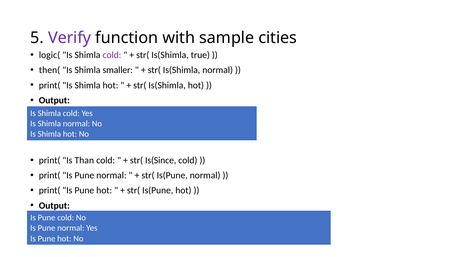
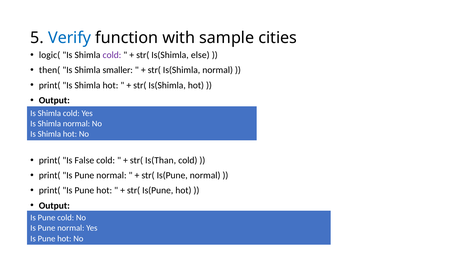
Verify colour: purple -> blue (70, 38)
true: true -> else (200, 55)
Than: Than -> False (84, 160)
Is(Since: Is(Since -> Is(Than (161, 160)
